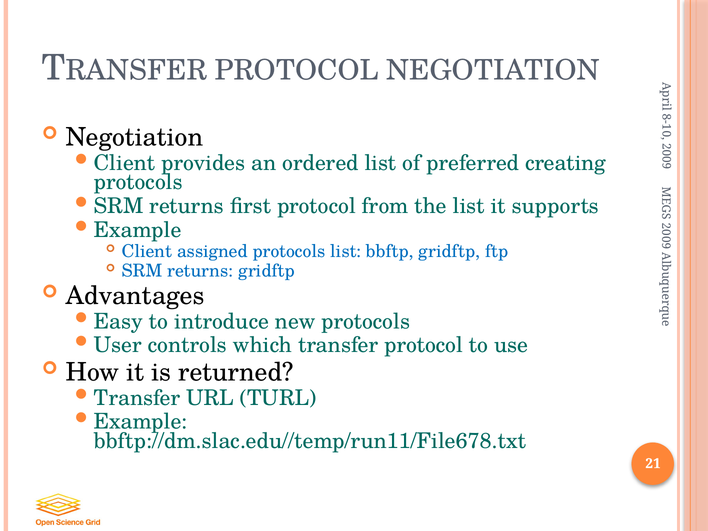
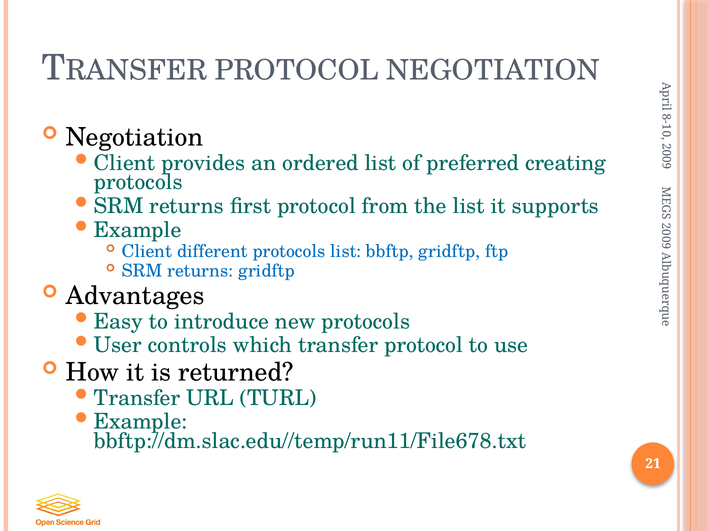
assigned: assigned -> different (212, 251)
